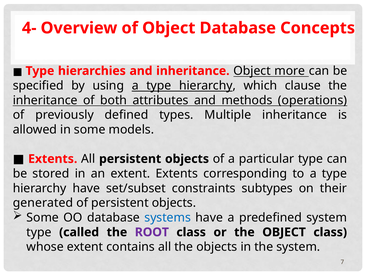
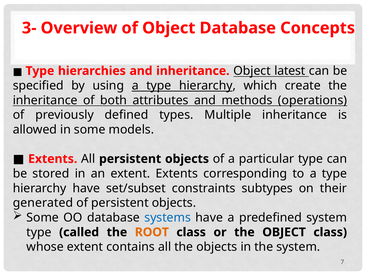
4-: 4- -> 3- (29, 28)
more: more -> latest (290, 71)
clause: clause -> create (303, 85)
ROOT colour: purple -> orange (152, 232)
